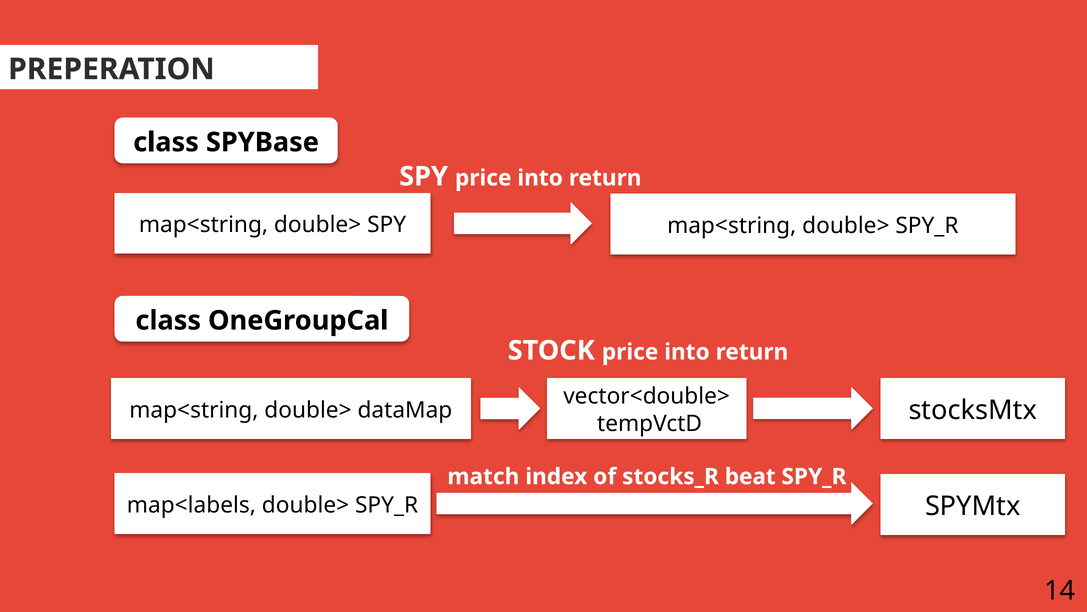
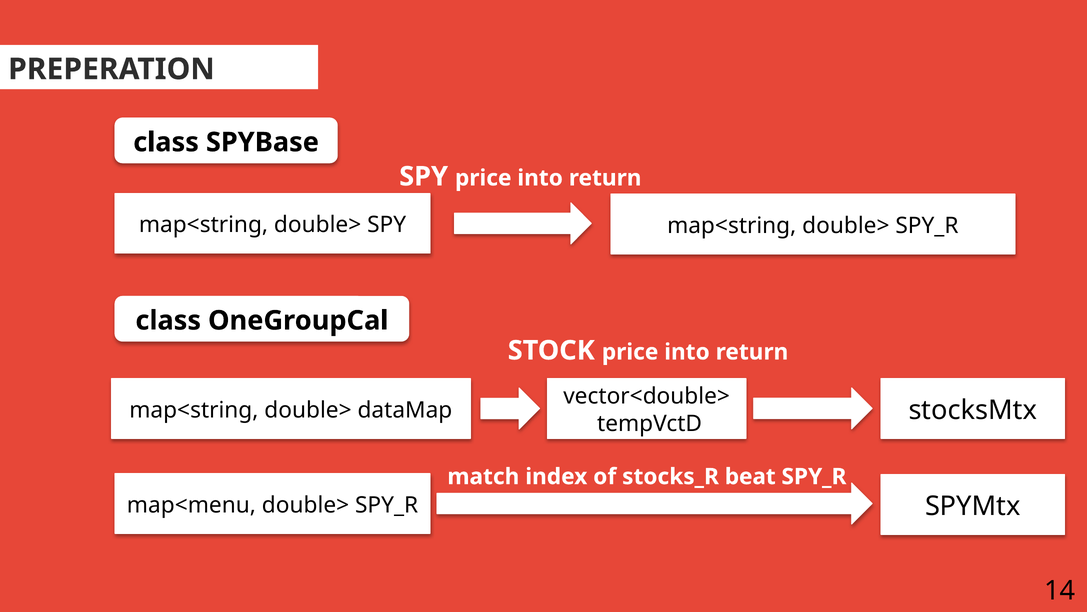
map<labels: map<labels -> map<menu (191, 505)
